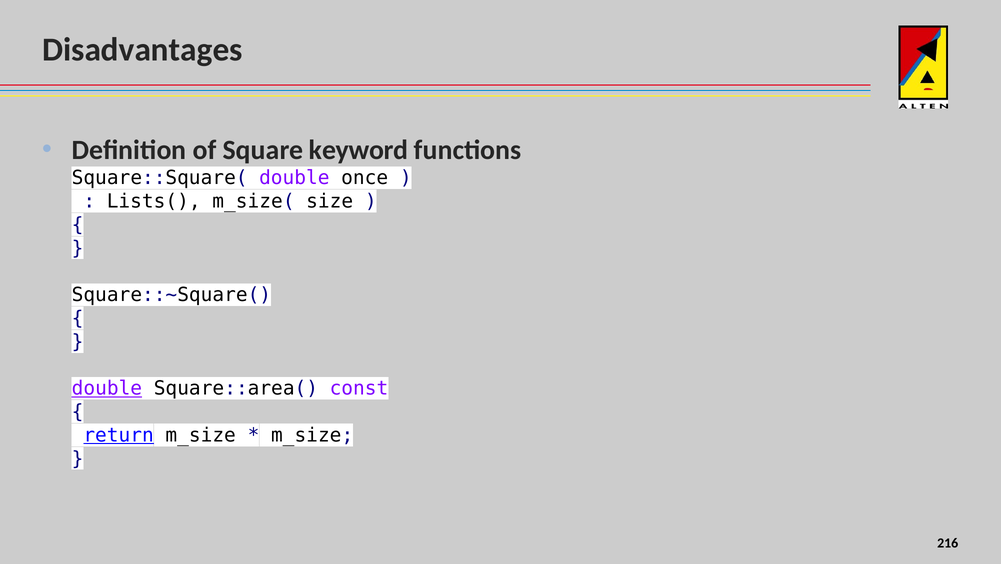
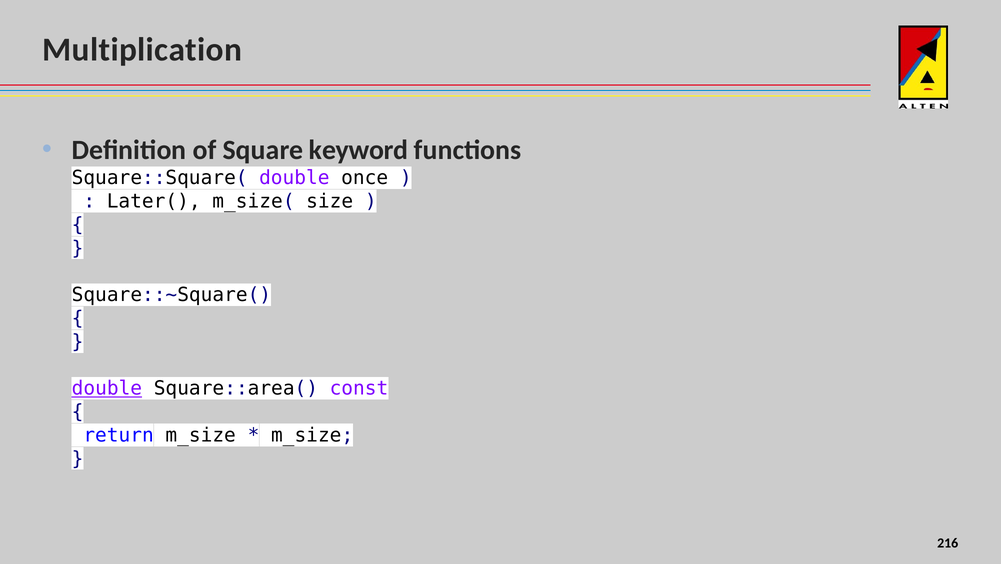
Disadvantages: Disadvantages -> Multiplication (142, 50)
Lists(: Lists( -> Later( (154, 201)
return underline: present -> none (119, 435)
